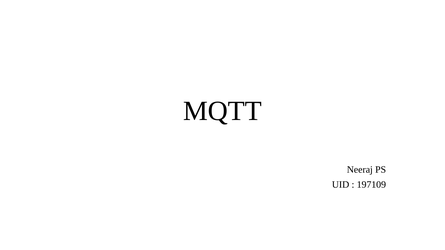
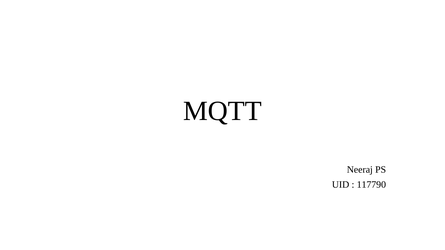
197109: 197109 -> 117790 (371, 185)
